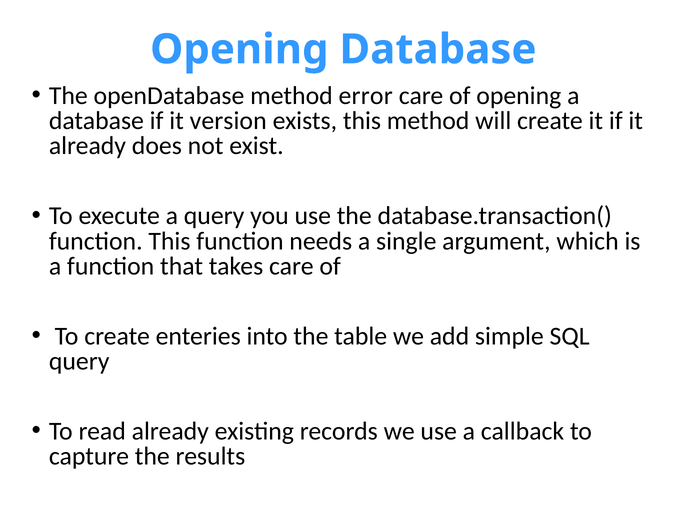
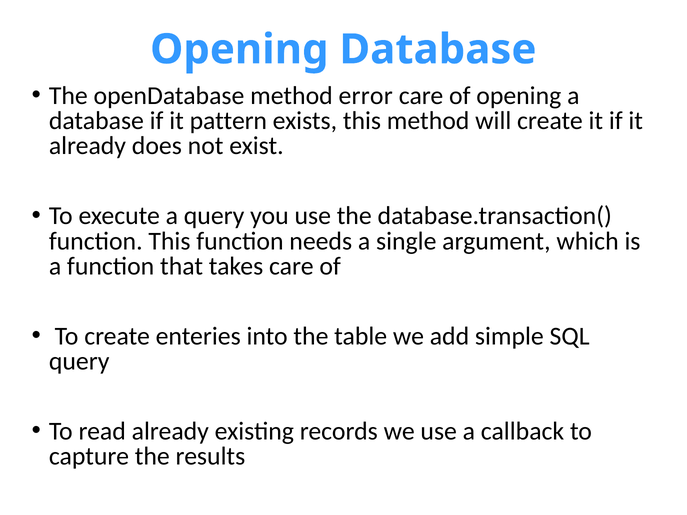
version: version -> pattern (228, 121)
